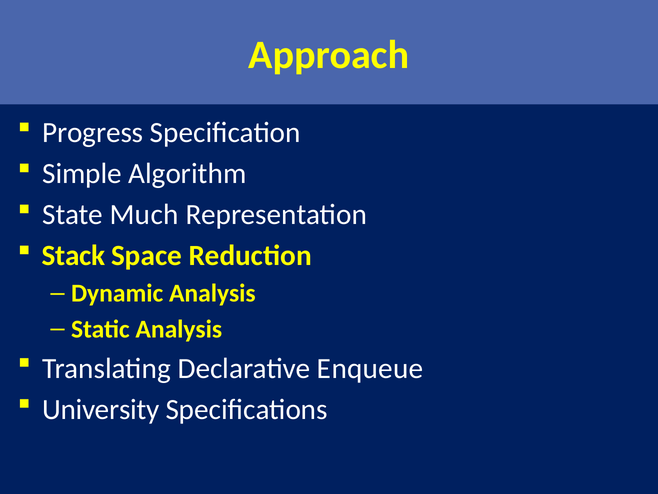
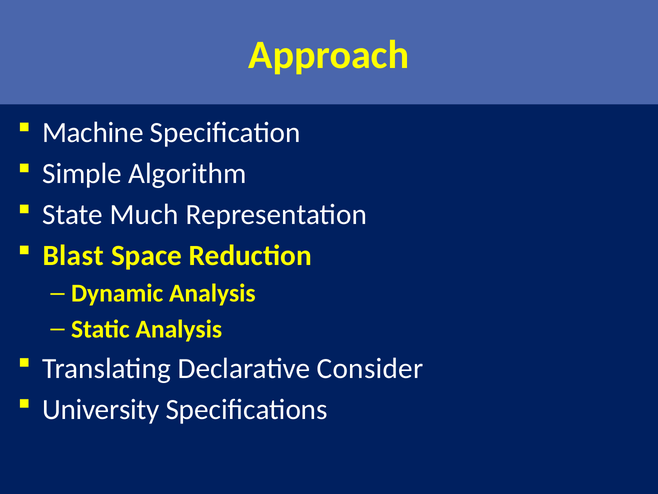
Progress: Progress -> Machine (93, 133)
Stack: Stack -> Blast (73, 255)
Enqueue: Enqueue -> Consider (370, 368)
